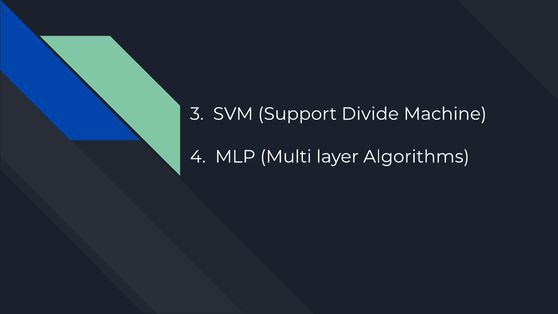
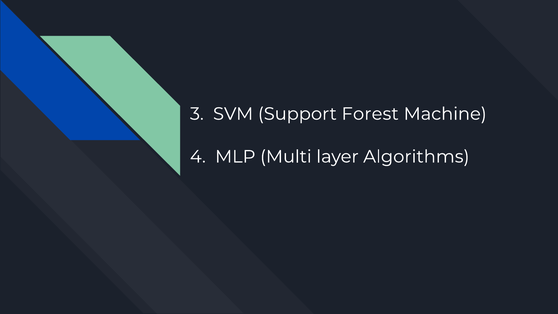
Divide: Divide -> Forest (370, 114)
